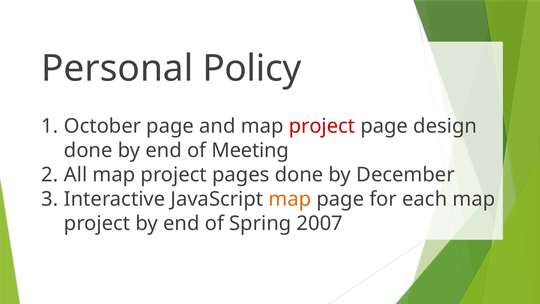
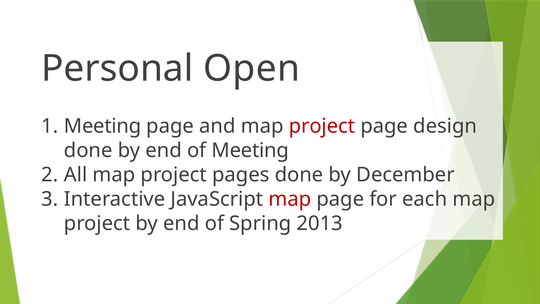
Policy: Policy -> Open (252, 68)
October: October -> Meeting (103, 126)
map colour: orange -> red (290, 199)
2007: 2007 -> 2013 (320, 223)
